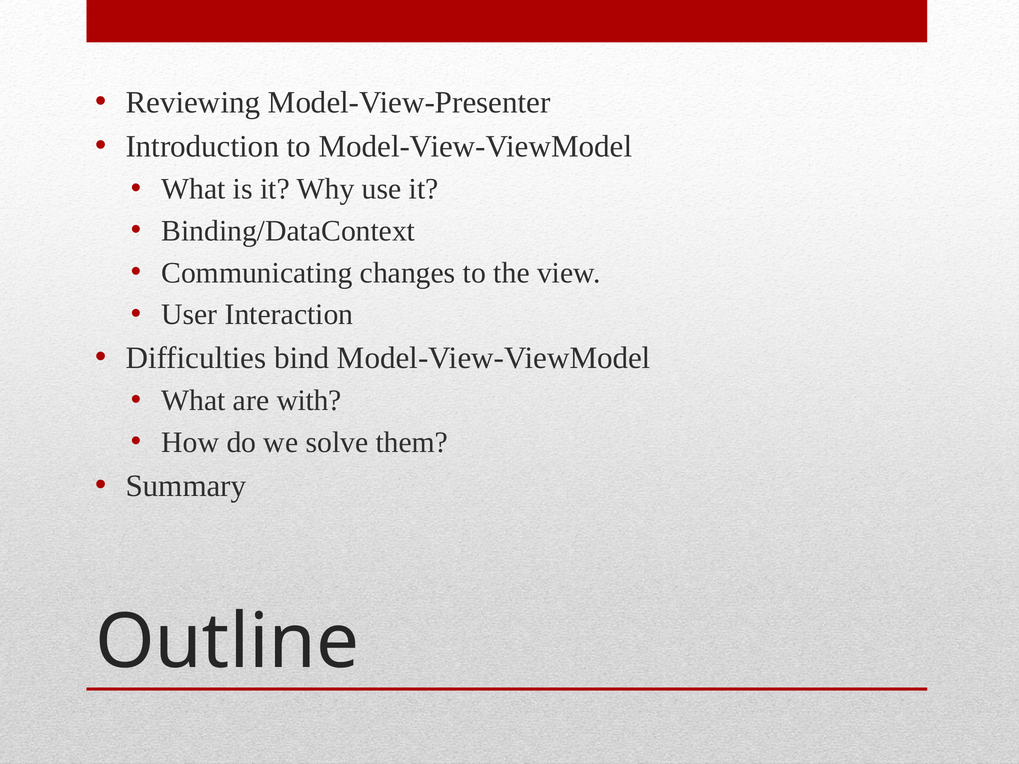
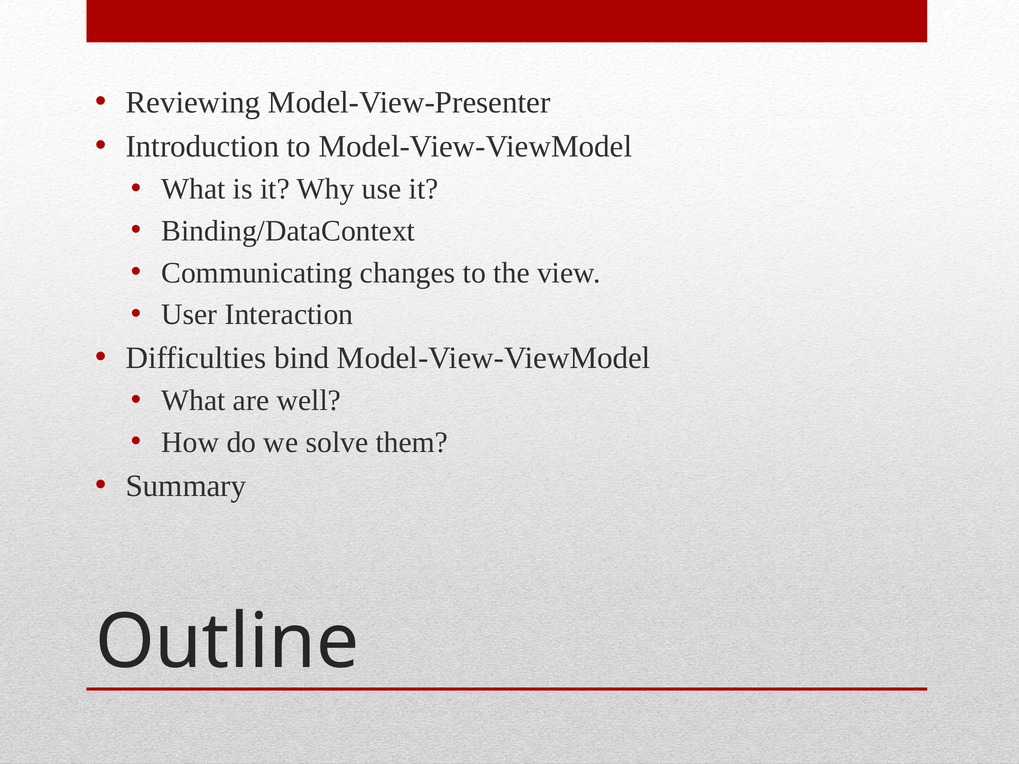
with: with -> well (309, 401)
